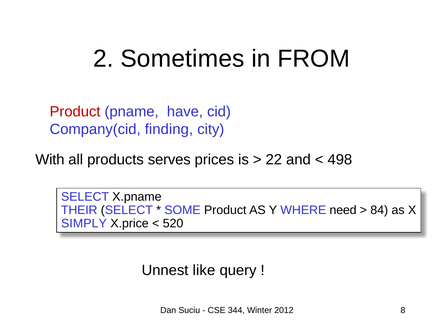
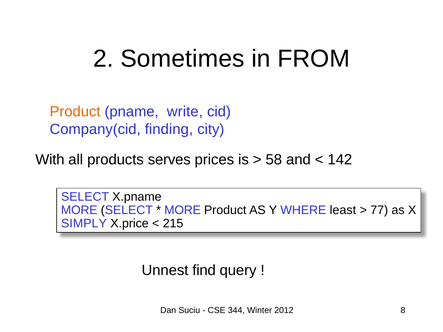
Product colour: red -> orange (75, 112)
have: have -> write (185, 112)
22: 22 -> 58 (274, 160)
498: 498 -> 142 (340, 160)
THEIR: THEIR -> MORE (79, 210)
SOME: SOME -> MORE (183, 210)
need: need -> least (343, 210)
84: 84 -> 77 (379, 210)
520: 520 -> 215 (173, 224)
like: like -> find (204, 270)
